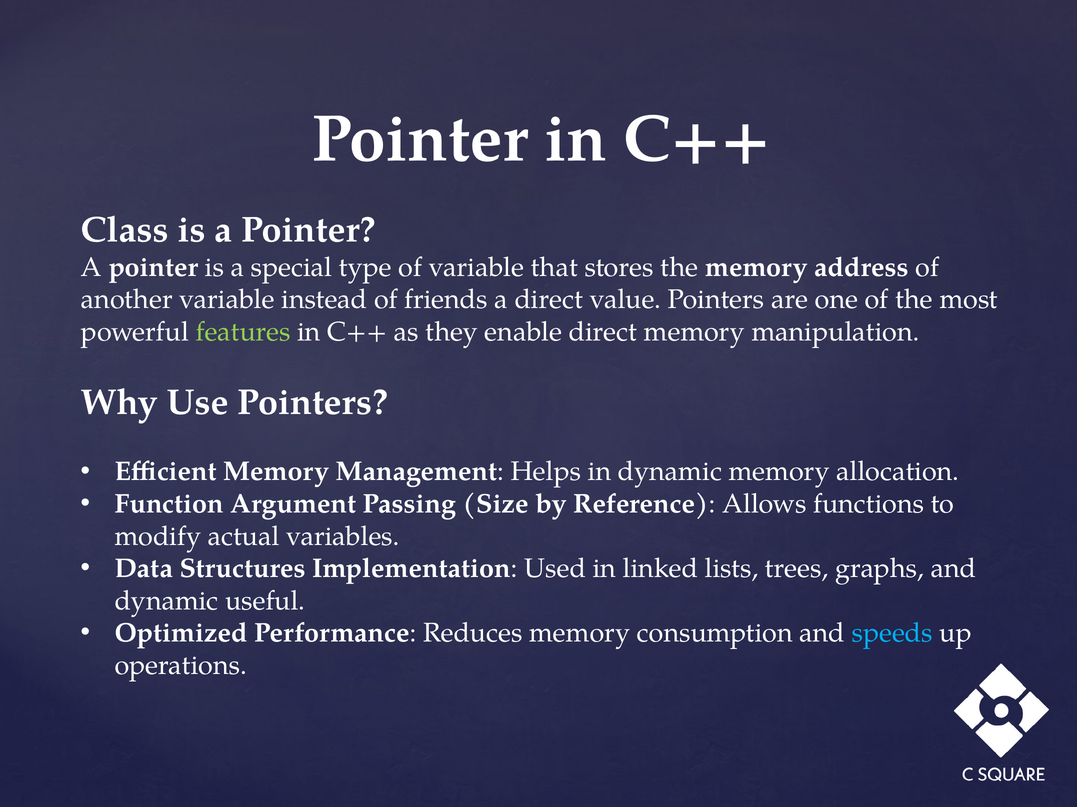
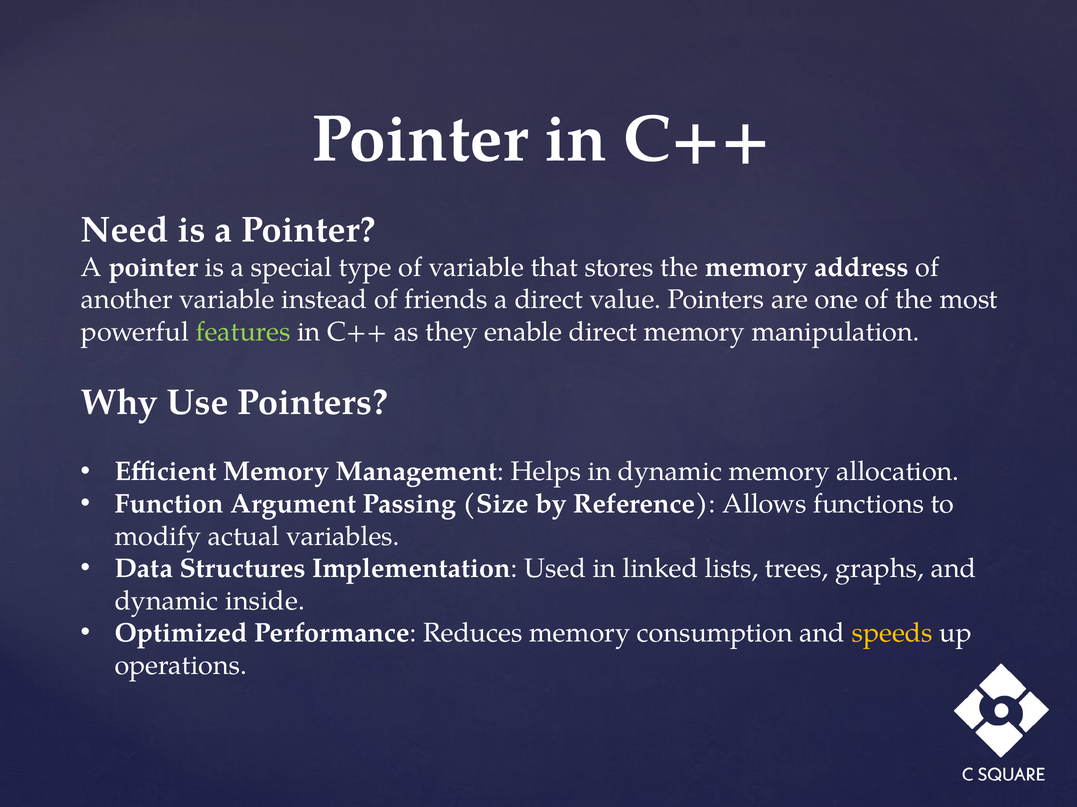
Class: Class -> Need (125, 230)
useful: useful -> inside (265, 601)
speeds colour: light blue -> yellow (892, 634)
